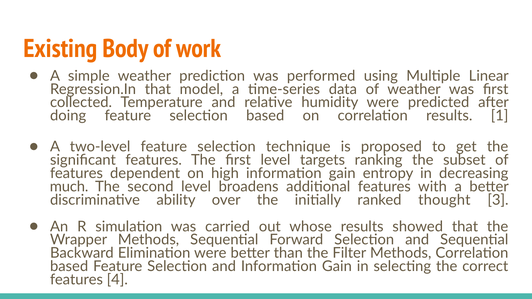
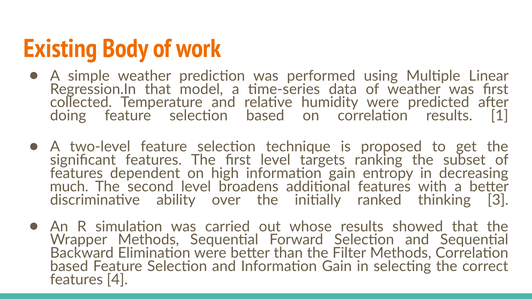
thought: thought -> thinking (444, 200)
